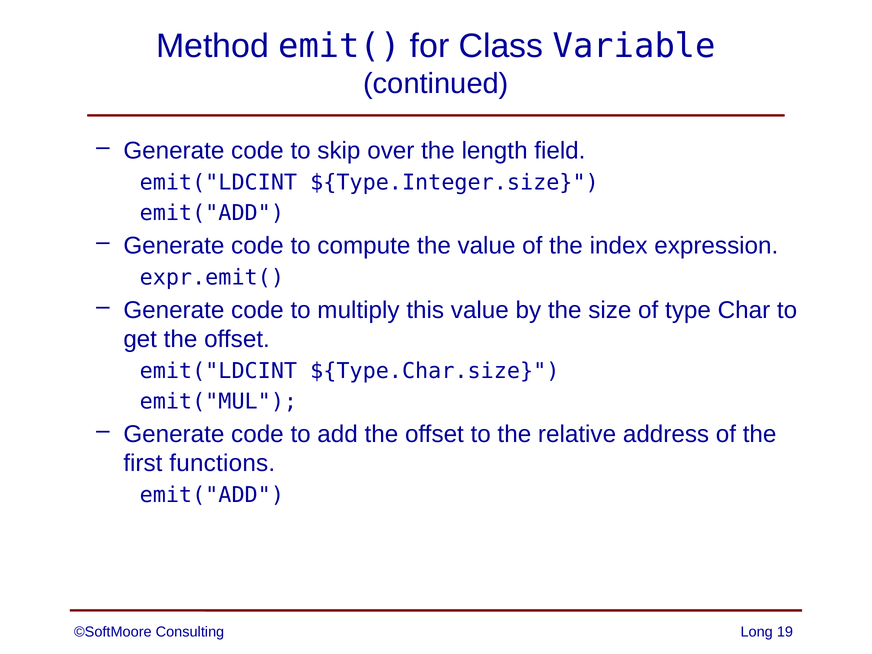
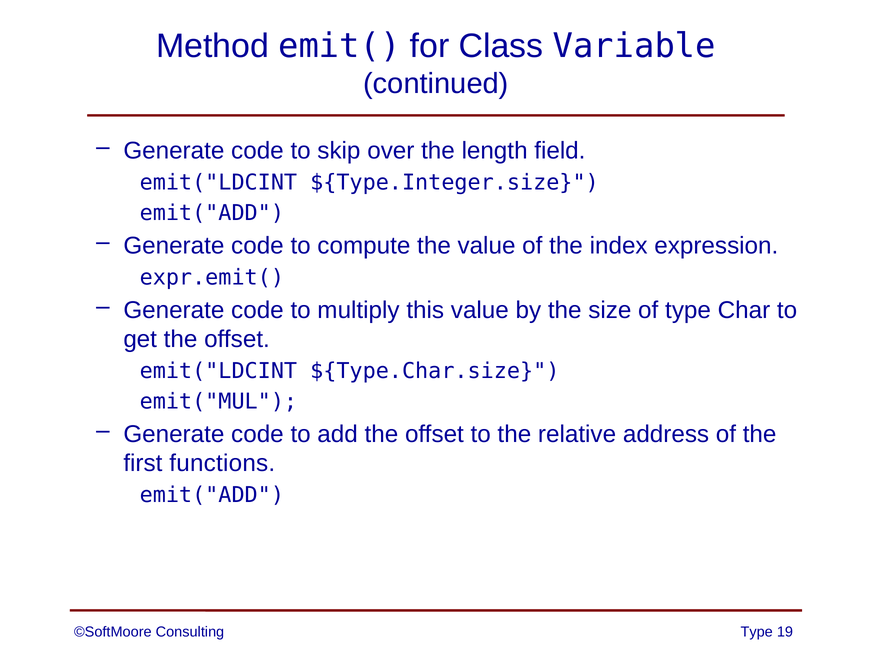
Long: Long -> Type (757, 632)
